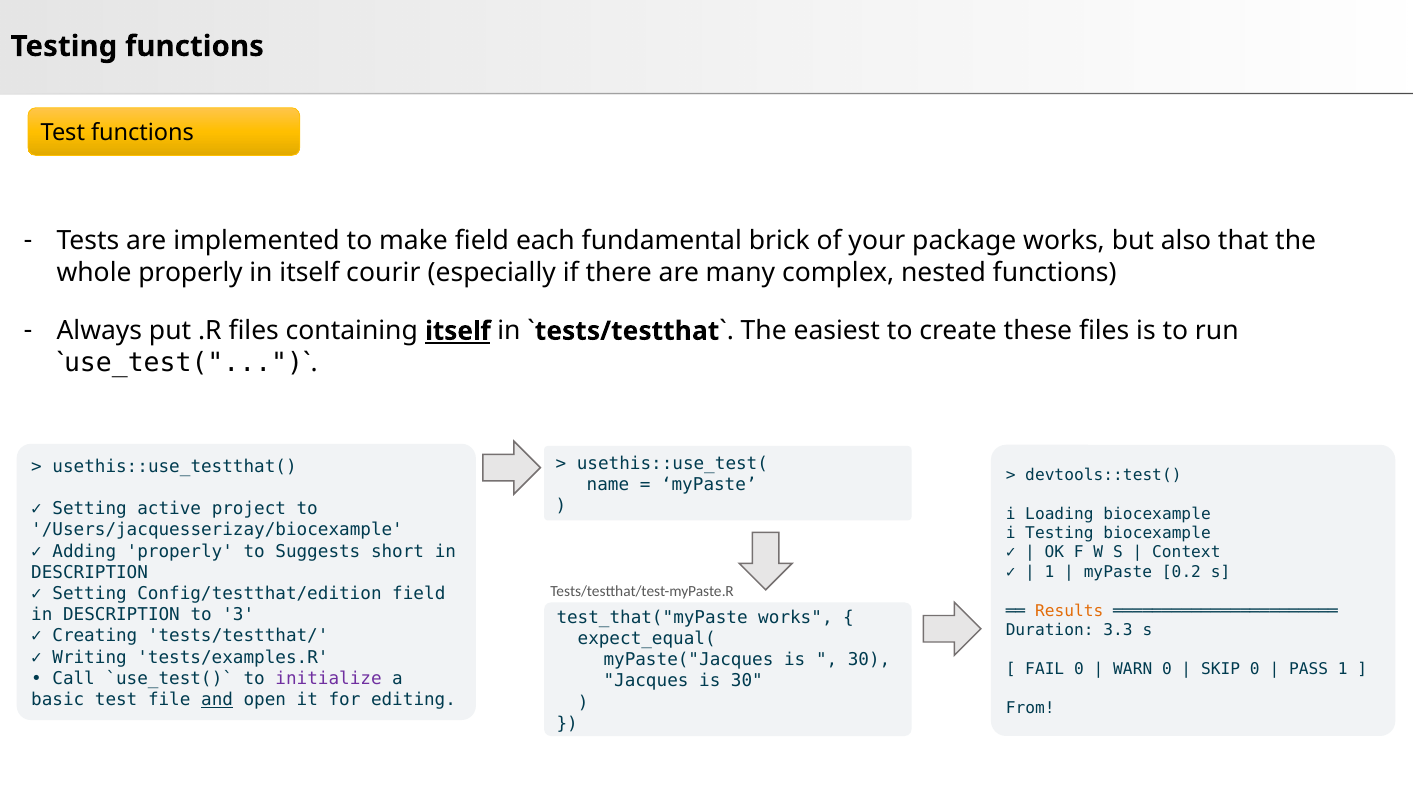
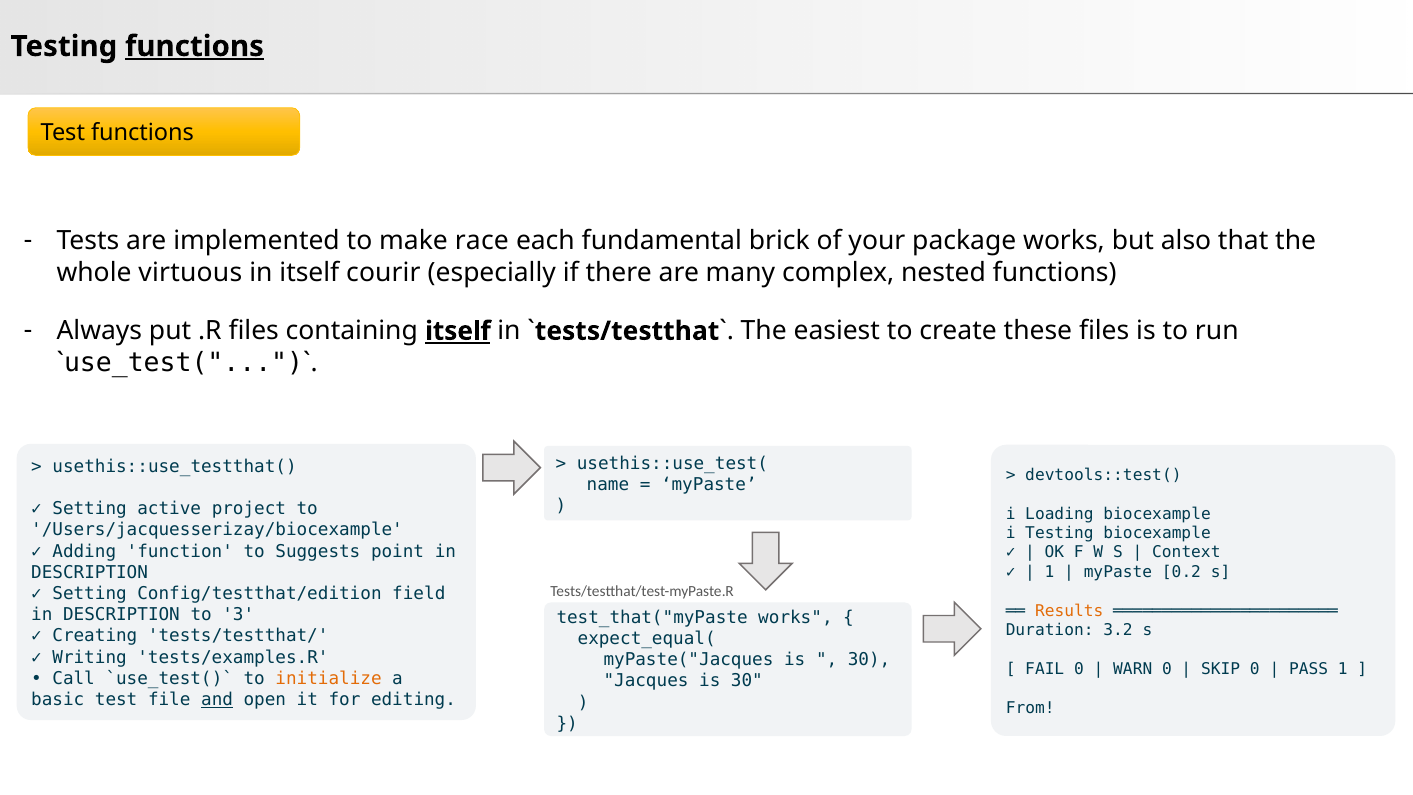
functions underline: none -> present (194, 46)
make field: field -> race (482, 241)
whole properly: properly -> virtuous (190, 273)
Adding properly: properly -> function (180, 551)
short: short -> point (398, 551)
3.3: 3.3 -> 3.2 (1118, 630)
initialize colour: purple -> orange (329, 678)
